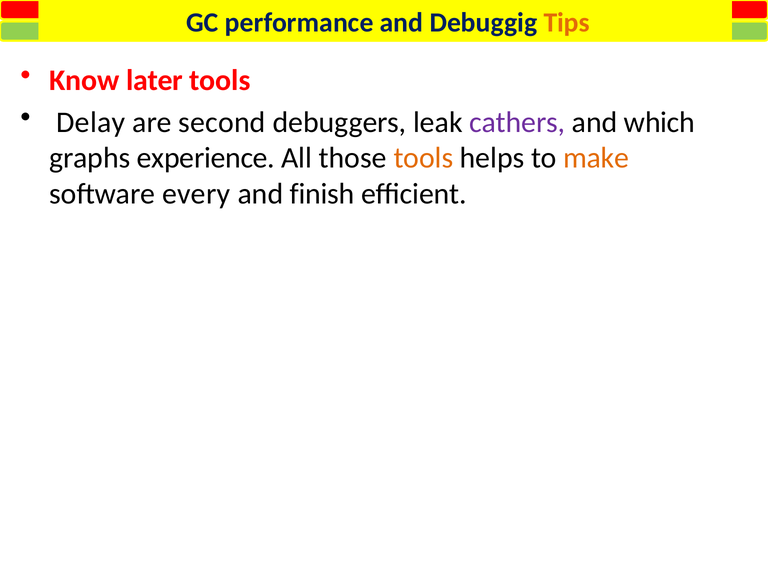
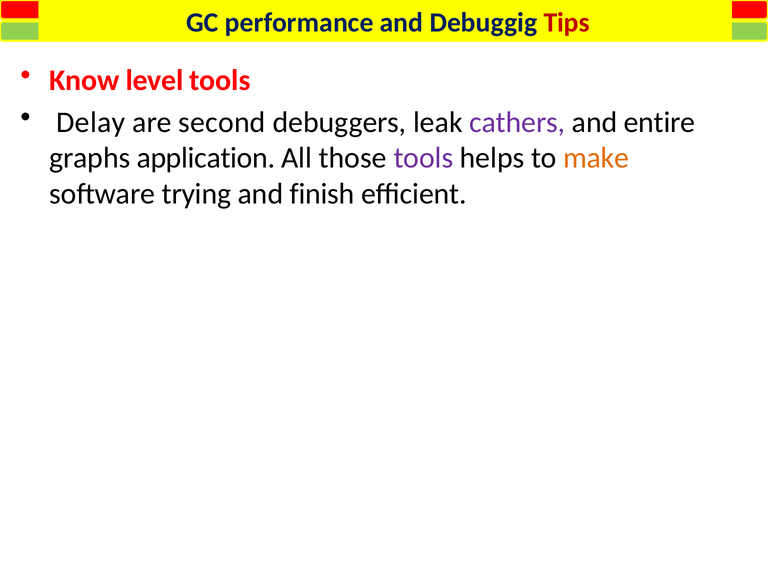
Tips colour: orange -> red (567, 22)
later: later -> level (155, 80)
which: which -> entire (659, 122)
experience: experience -> application (206, 158)
tools colour: orange -> purple (423, 158)
every: every -> trying (196, 194)
